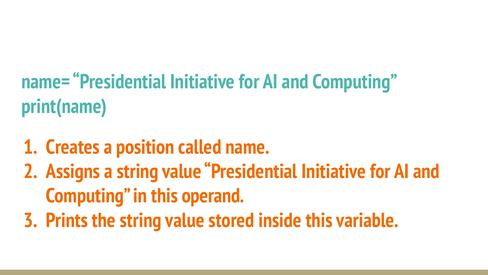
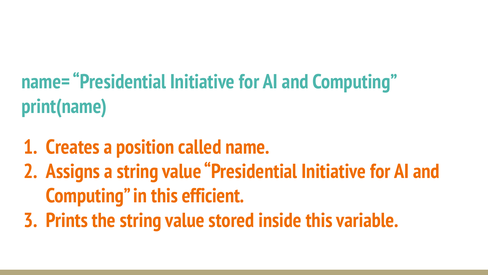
operand: operand -> efficient (213, 196)
